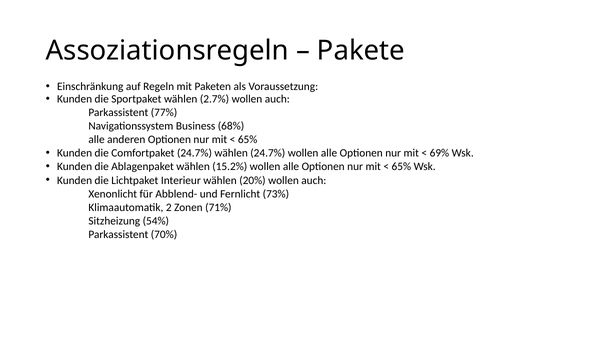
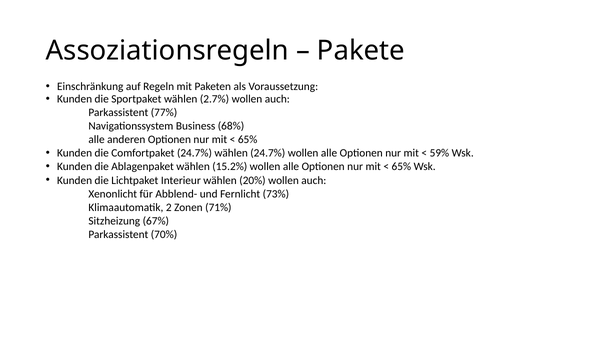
69%: 69% -> 59% (439, 153)
54%: 54% -> 67% (156, 221)
